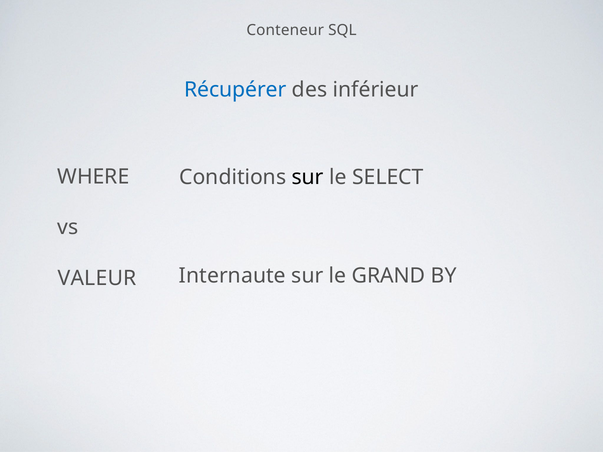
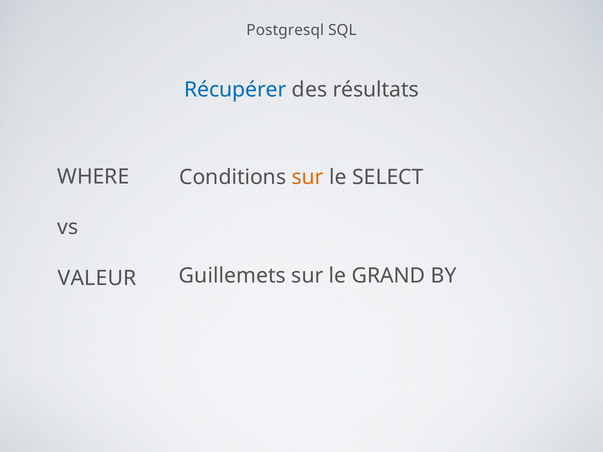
Conteneur: Conteneur -> Postgresql (285, 30)
inférieur: inférieur -> résultats (376, 90)
sur colour: black -> orange (308, 178)
Internaute: Internaute -> Guillemets (232, 276)
